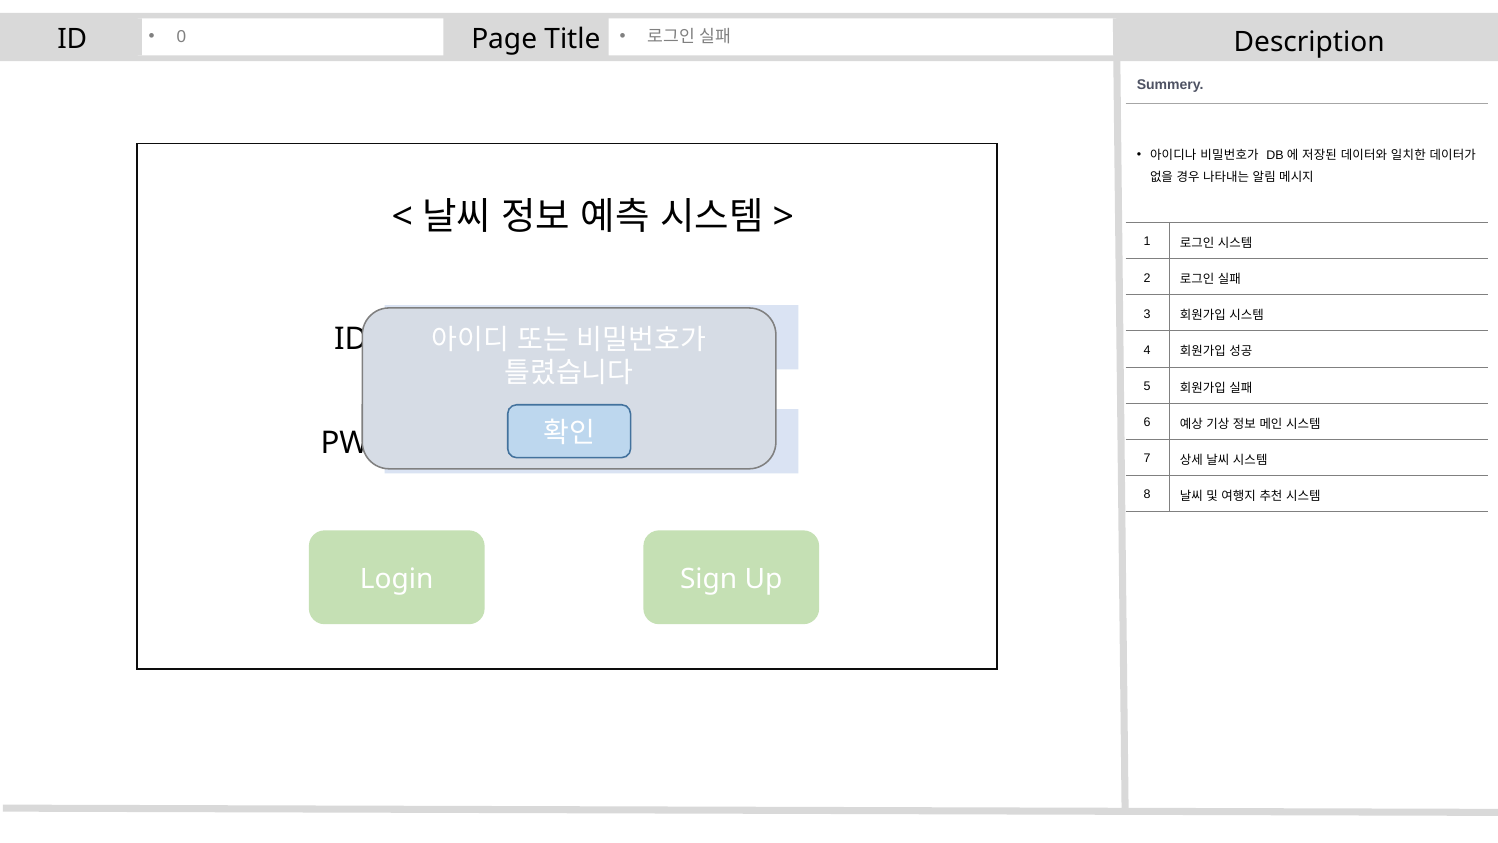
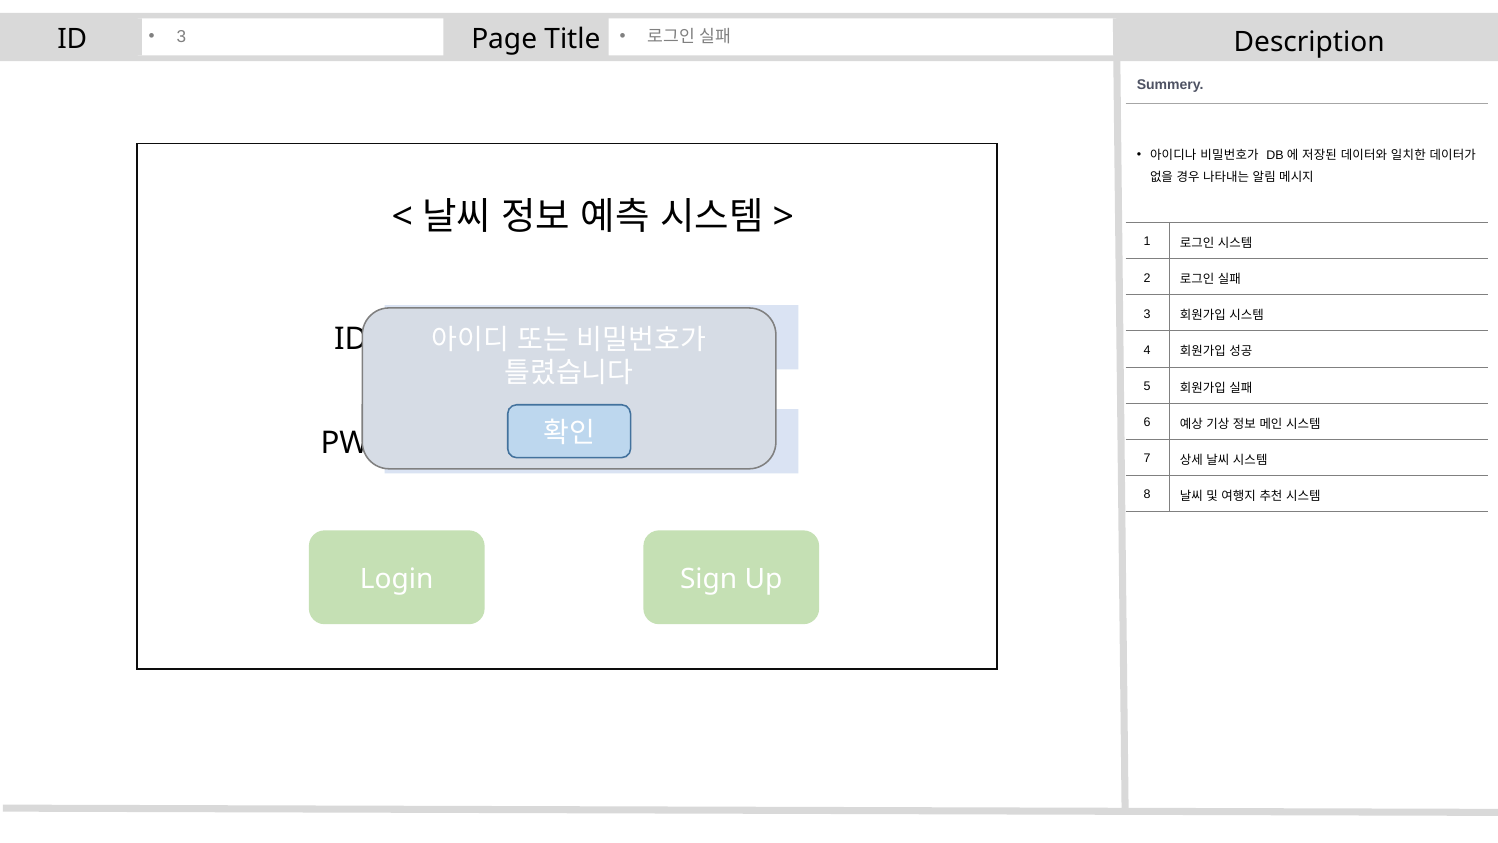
0: 0 -> 3 (182, 37)
